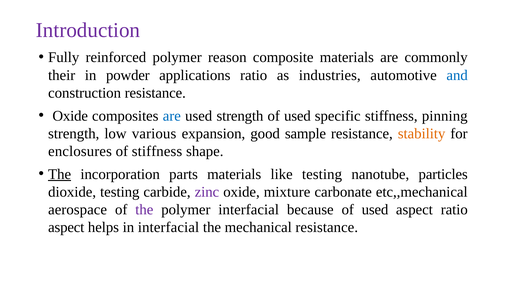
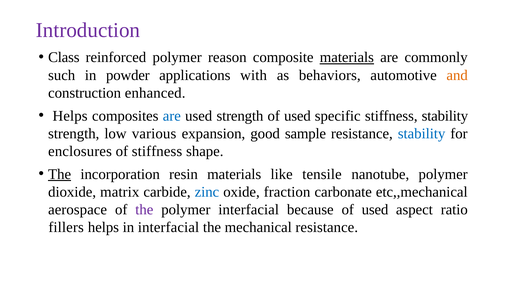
Fully: Fully -> Class (64, 57)
materials underline: none -> present (347, 57)
their: their -> such (62, 75)
applications ratio: ratio -> with (254, 75)
industries: industries -> behaviors (330, 75)
and colour: blue -> orange (457, 75)
construction resistance: resistance -> enhanced (155, 93)
Oxide: Oxide -> Helps (70, 116)
stiffness pinning: pinning -> stability (445, 116)
stability colour: orange -> blue (422, 134)
parts: parts -> resin (184, 174)
like testing: testing -> tensile (322, 174)
nanotube particles: particles -> polymer (443, 174)
dioxide testing: testing -> matrix (120, 192)
zinc colour: purple -> blue (207, 192)
mixture: mixture -> fraction (287, 192)
aspect: aspect -> fillers (66, 227)
